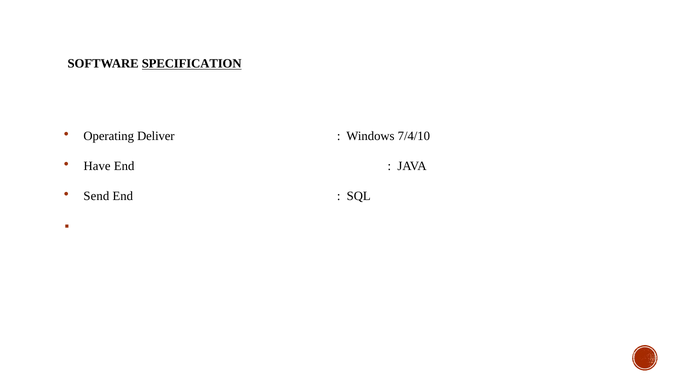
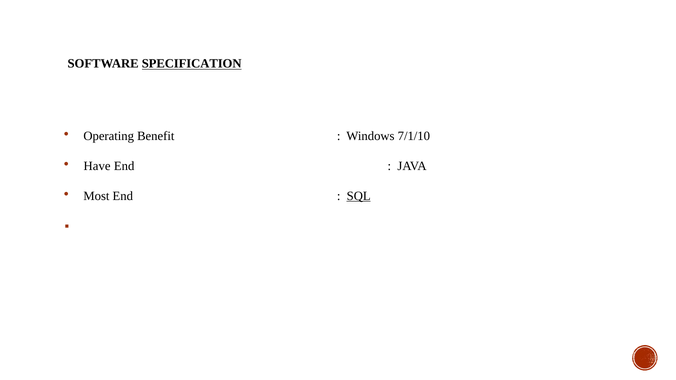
Deliver: Deliver -> Benefit (156, 136)
7/4/10: 7/4/10 -> 7/1/10 (414, 136)
Send: Send -> Most (96, 196)
SQL underline: none -> present (359, 196)
